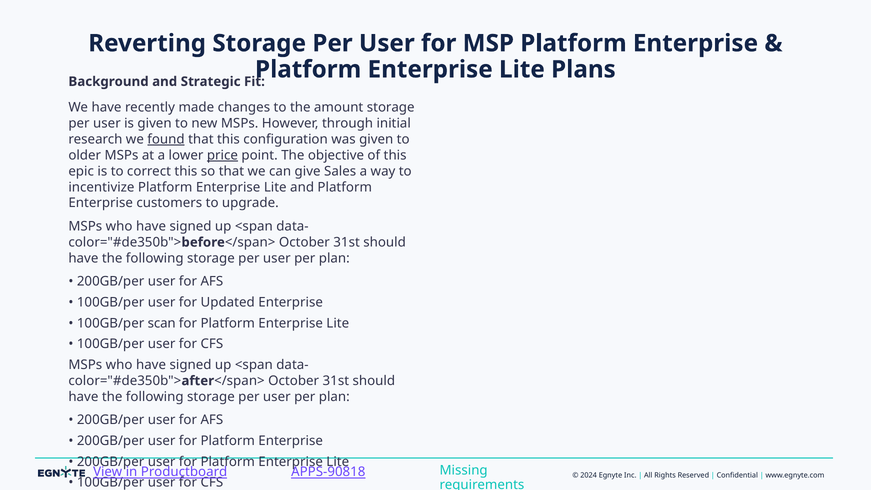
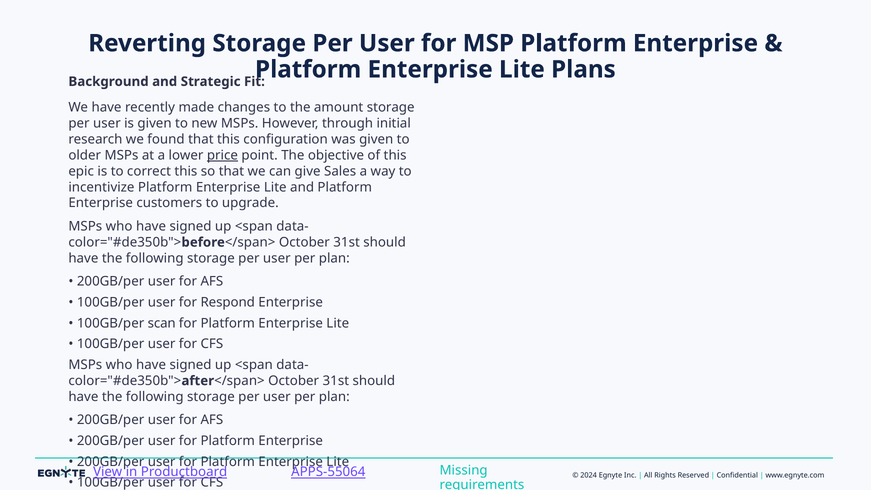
found underline: present -> none (166, 139)
Updated: Updated -> Respond (228, 302)
APPS-90818: APPS-90818 -> APPS-55064 (328, 472)
